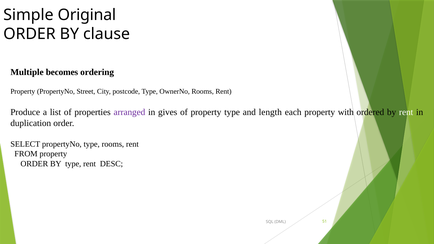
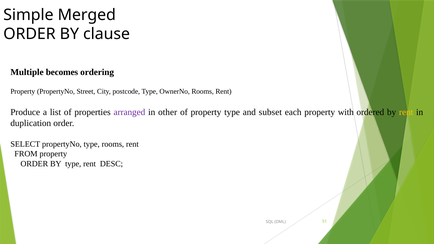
Original: Original -> Merged (87, 15)
gives: gives -> other (168, 112)
length: length -> subset (270, 112)
rent colour: white -> yellow (406, 112)
